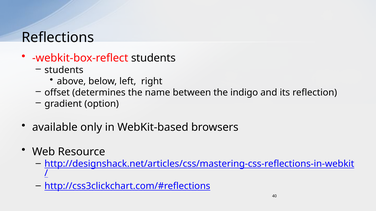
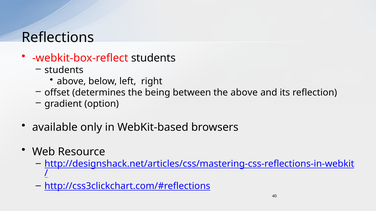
name: name -> being (158, 93)
the indigo: indigo -> above (244, 93)
